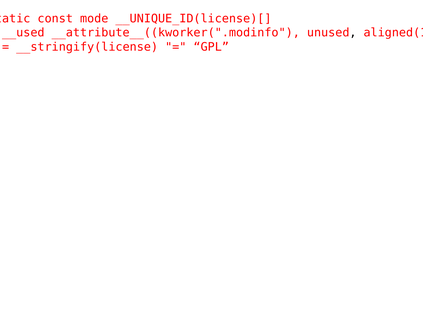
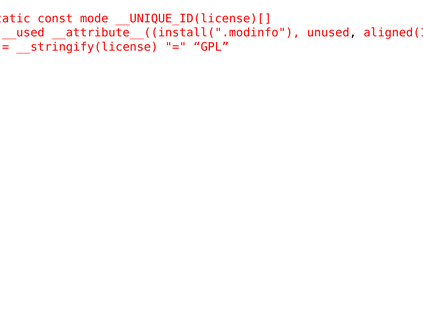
__attribute__((kworker(".modinfo: __attribute__((kworker(".modinfo -> __attribute__((install(".modinfo (176, 33)
